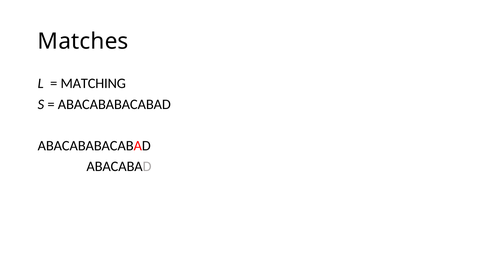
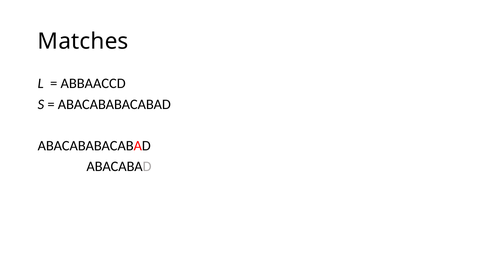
MATCHING: MATCHING -> ABBAACCD (93, 84)
